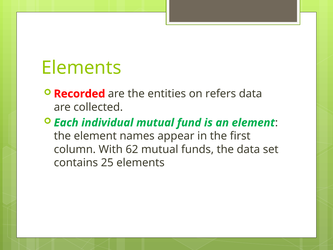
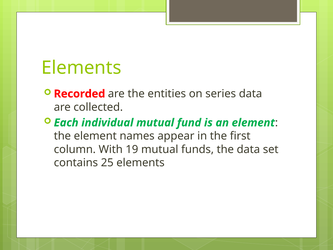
refers: refers -> series (221, 94)
62: 62 -> 19 (132, 149)
